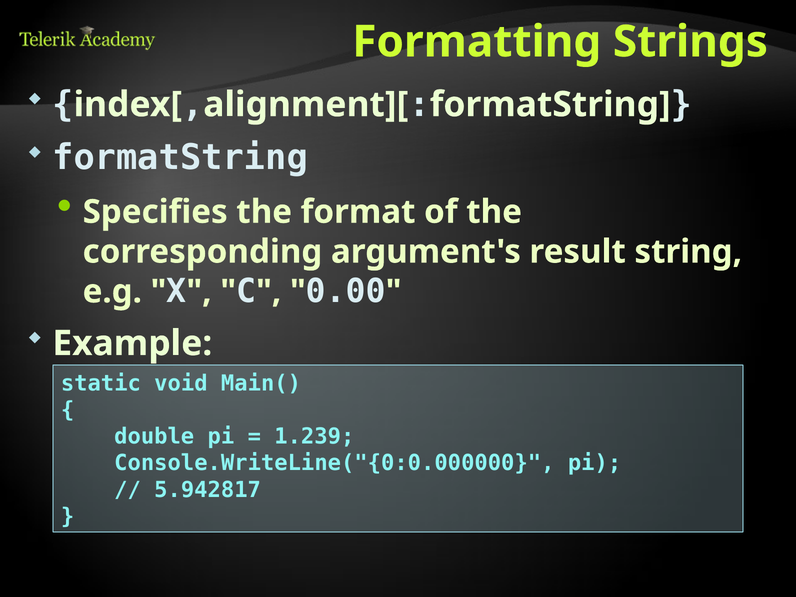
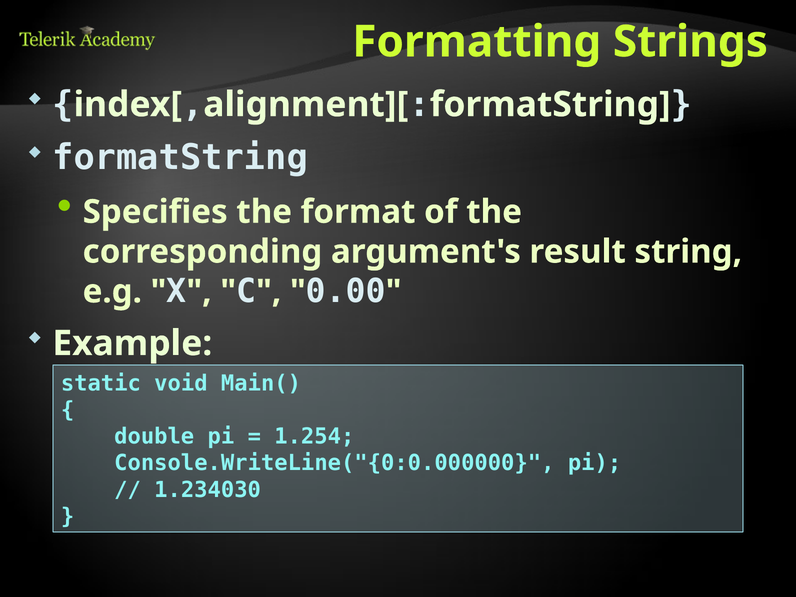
1.239: 1.239 -> 1.254 (314, 437)
5.942817: 5.942817 -> 1.234030 (208, 490)
